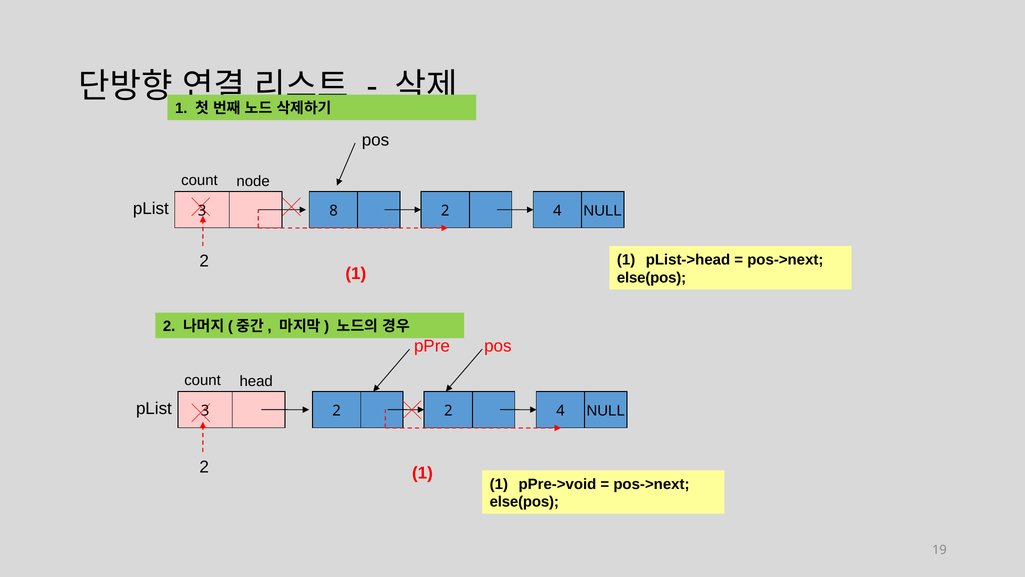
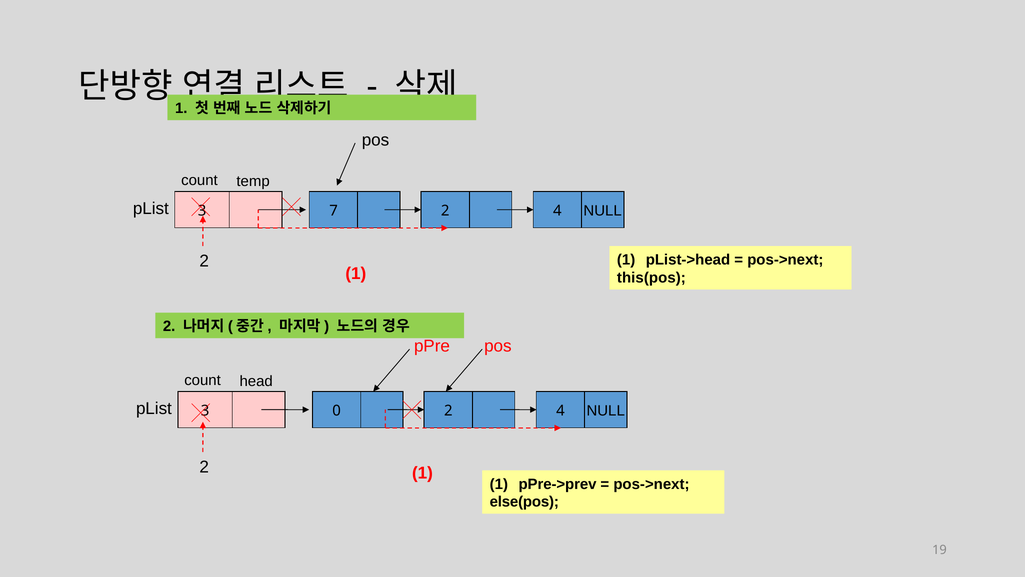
node: node -> temp (253, 181)
8: 8 -> 7 (334, 211)
else(pos: else(pos -> this(pos (651, 278)
3 2: 2 -> 0 (337, 410)
pPre->void: pPre->void -> pPre->prev (558, 484)
